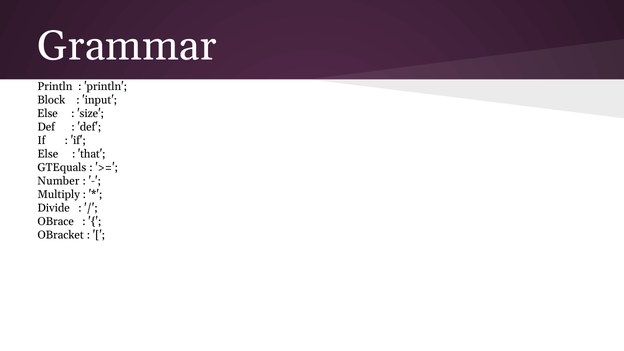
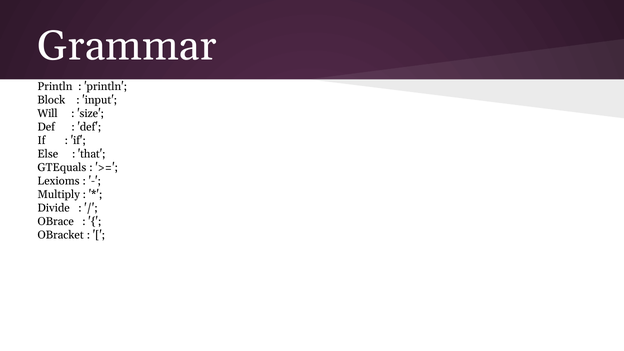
Else: Else -> Will (47, 113)
Number: Number -> Lexioms (59, 181)
